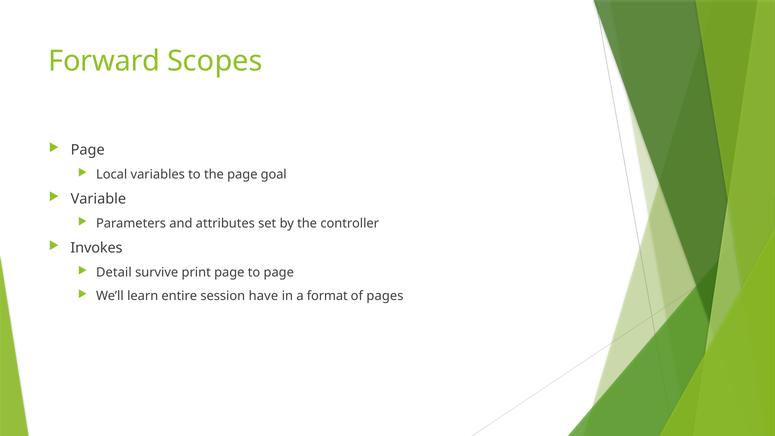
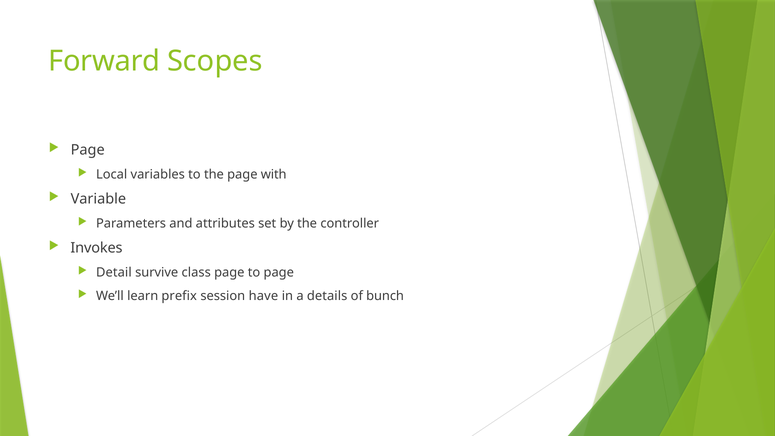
goal: goal -> with (274, 174)
print: print -> class (196, 273)
entire: entire -> prefix (179, 296)
format: format -> details (327, 296)
pages: pages -> bunch (385, 296)
